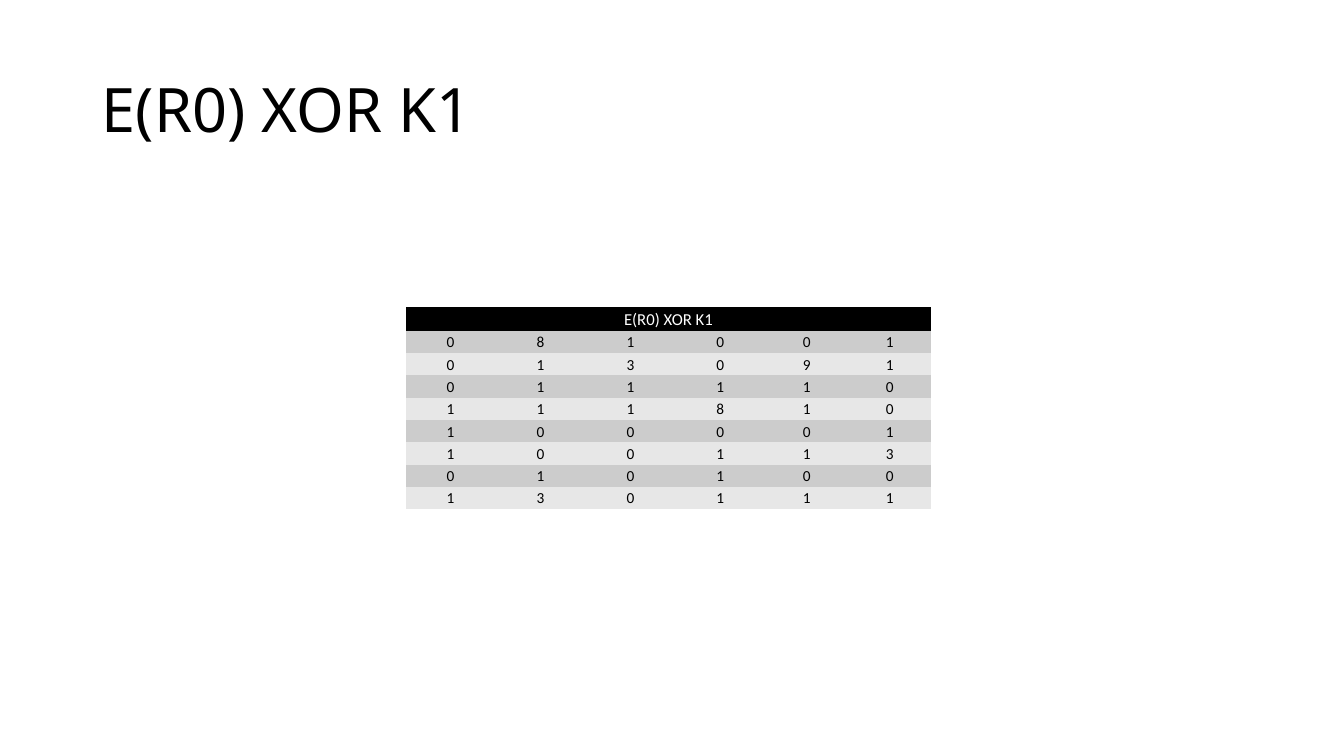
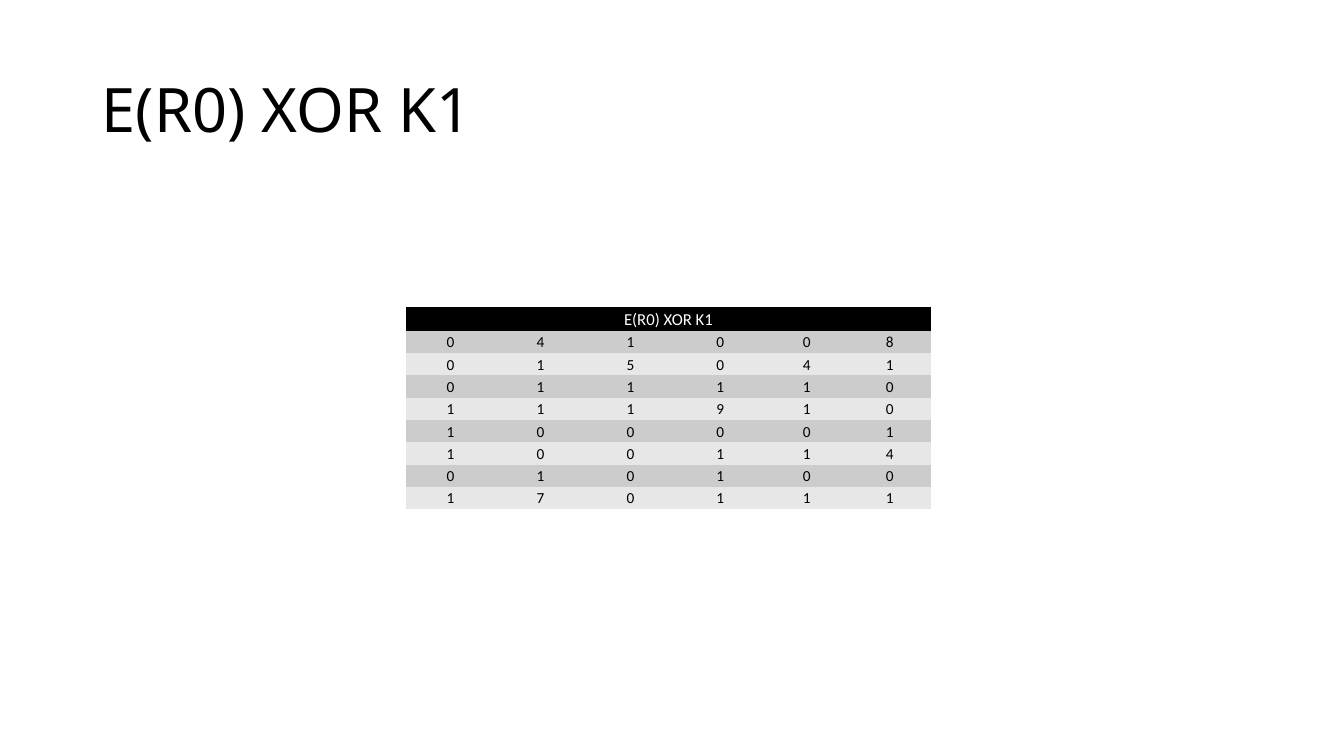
8: 8 -> 4 (540, 343)
1: 1 -> 8 (890, 343)
3: 3 -> 5 (630, 365)
9: 9 -> 4 (807, 365)
1 8: 8 -> 9 (720, 410)
1 1 3: 3 -> 4 (890, 454)
3: 3 -> 7 (540, 499)
